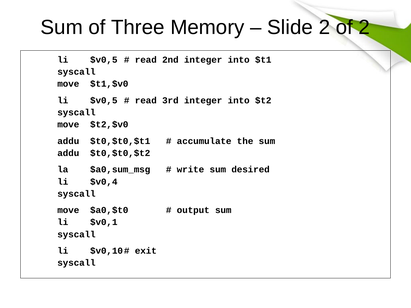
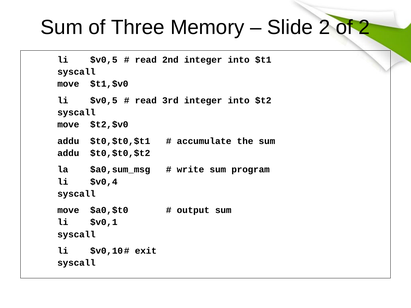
desired: desired -> program (251, 170)
